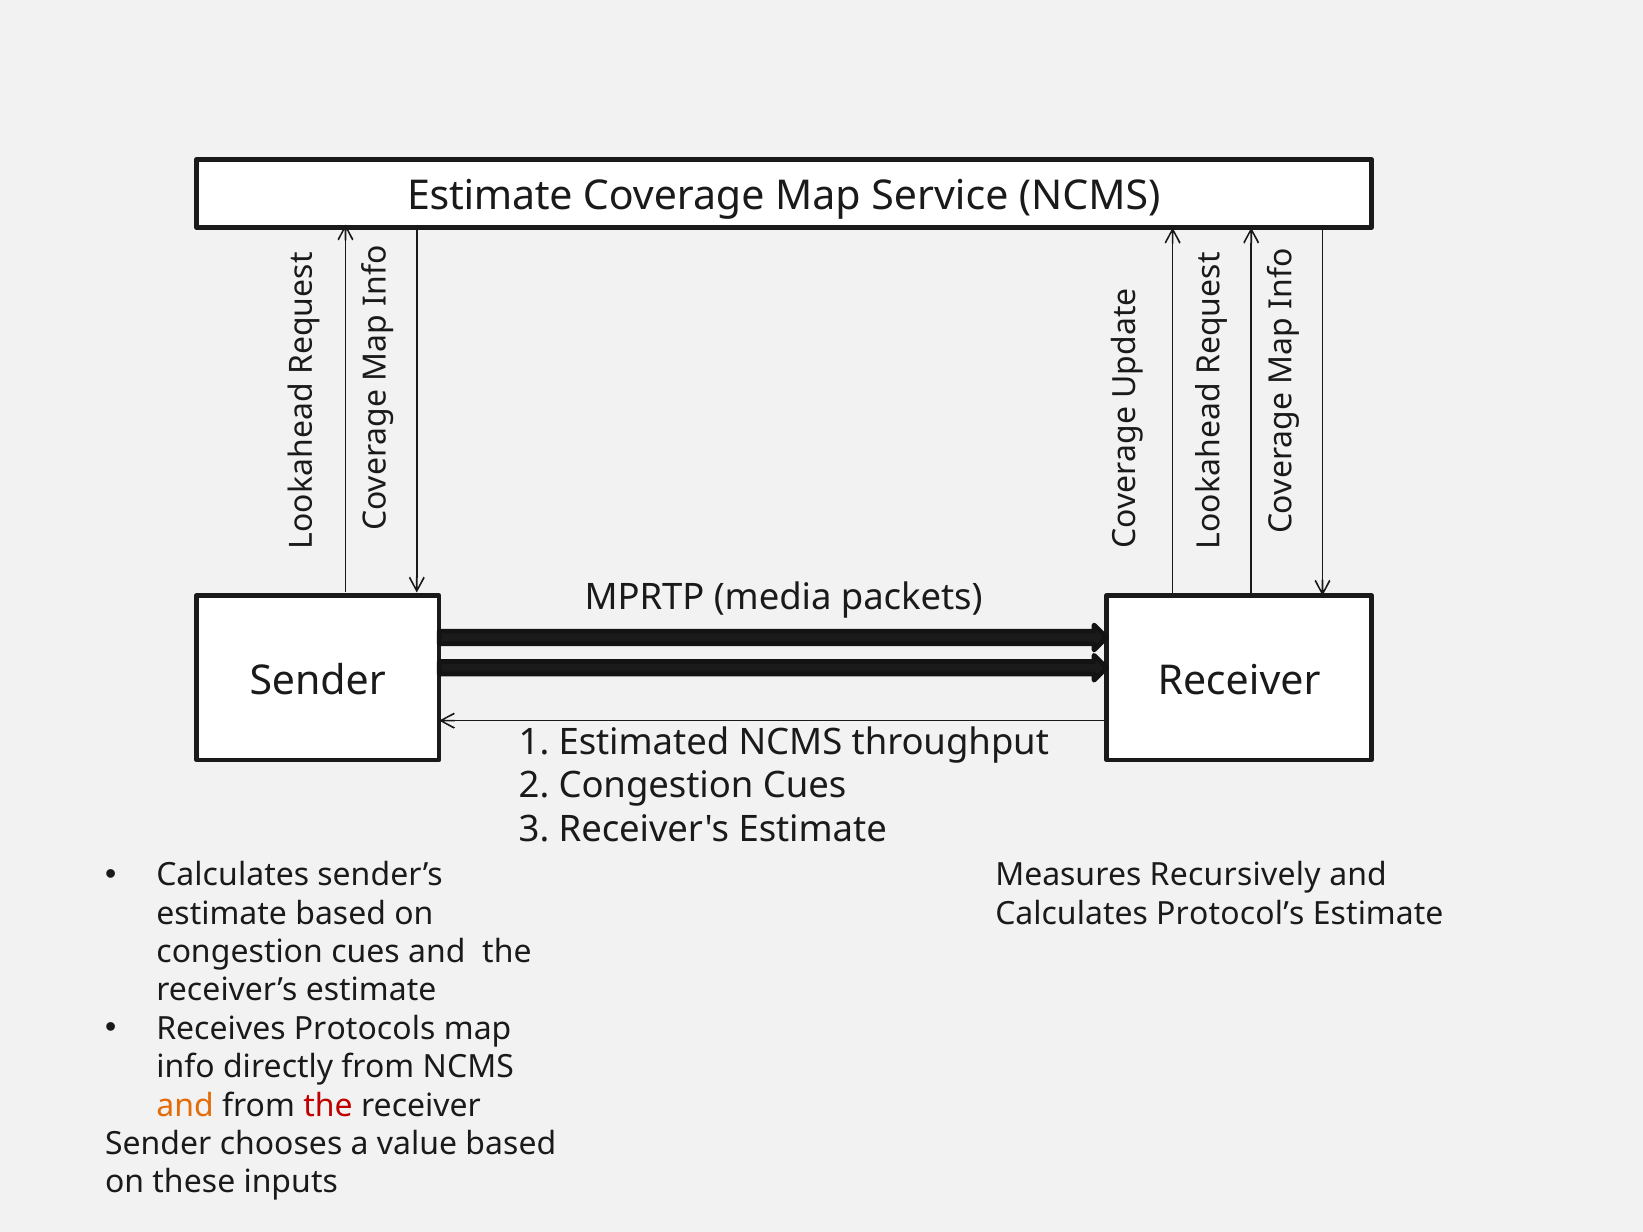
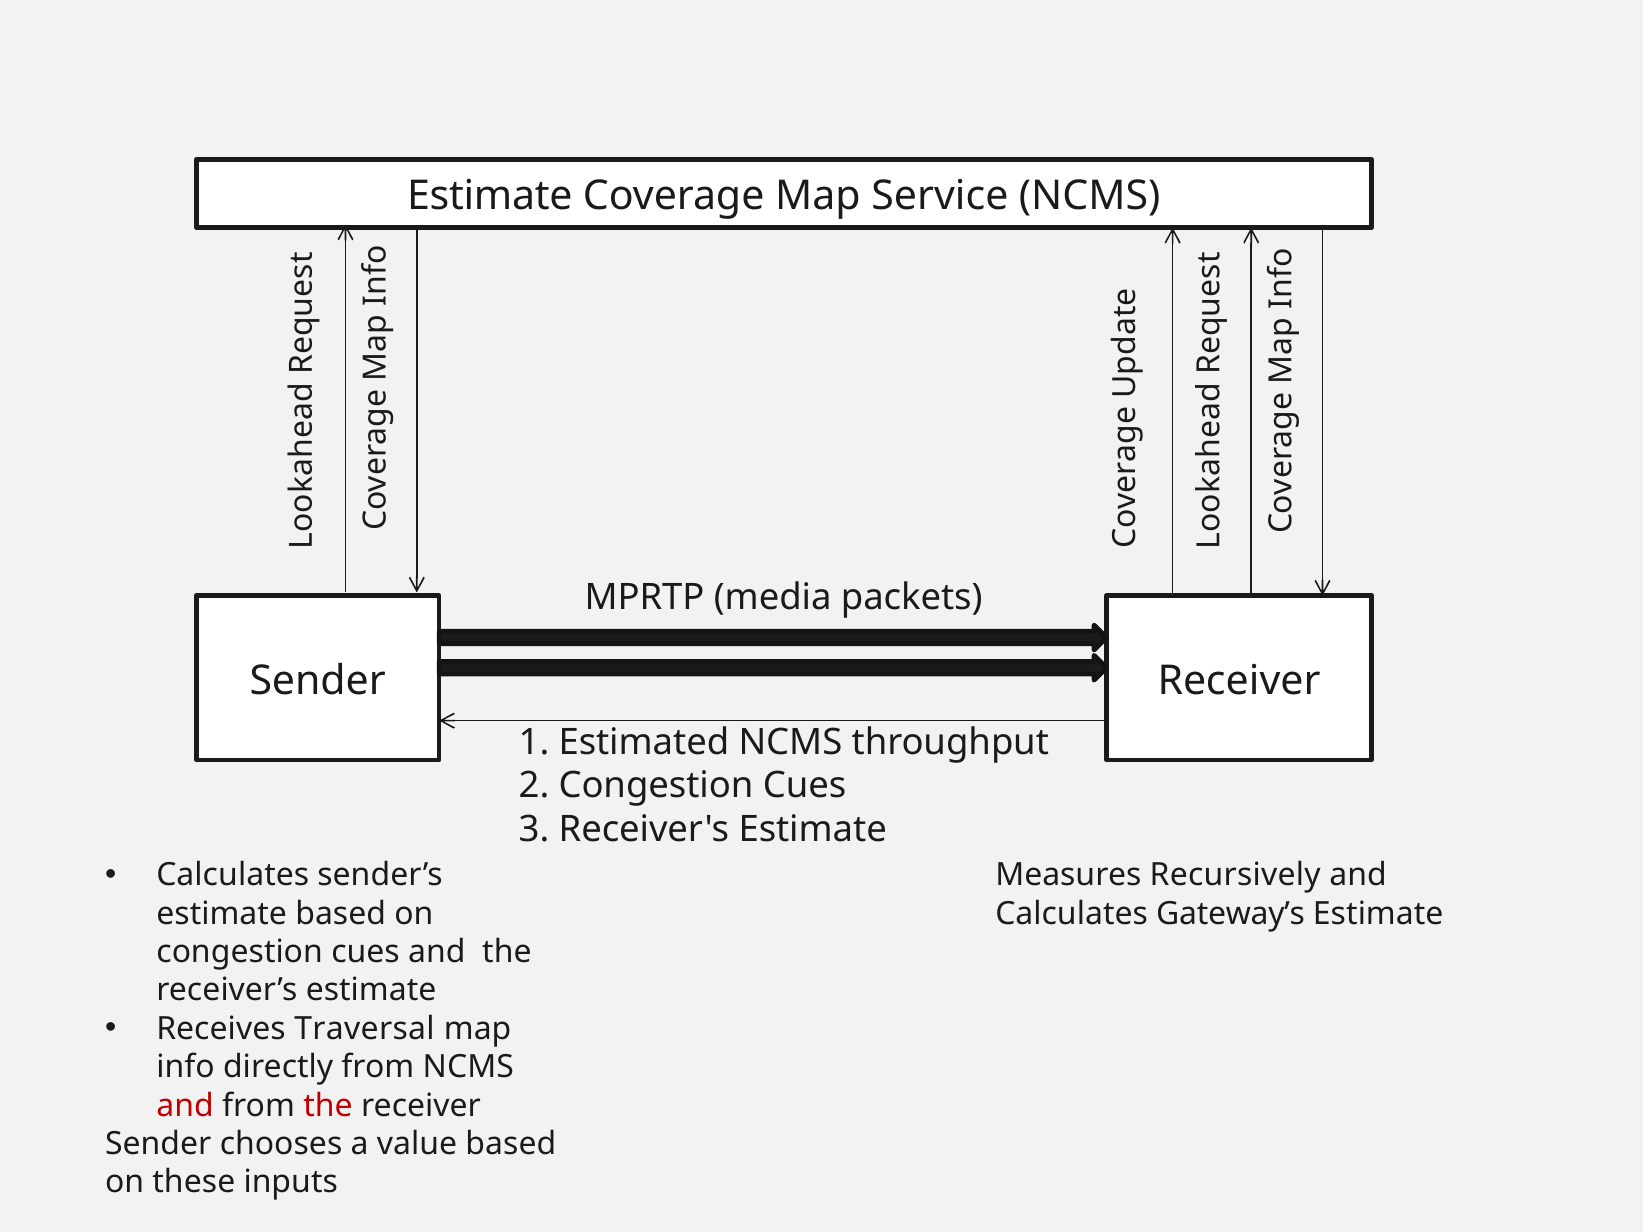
Protocol’s: Protocol’s -> Gateway’s (1231, 914)
Protocols: Protocols -> Traversal (365, 1029)
and colour: orange -> red (185, 1106)
